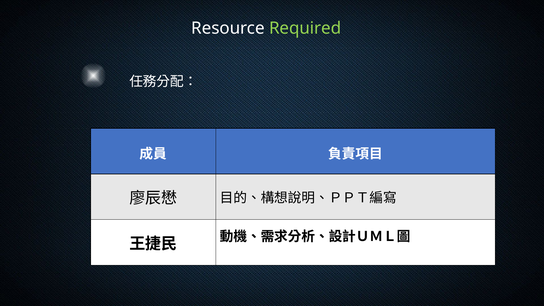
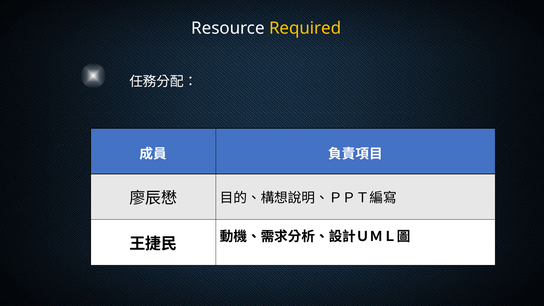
Required colour: light green -> yellow (305, 28)
